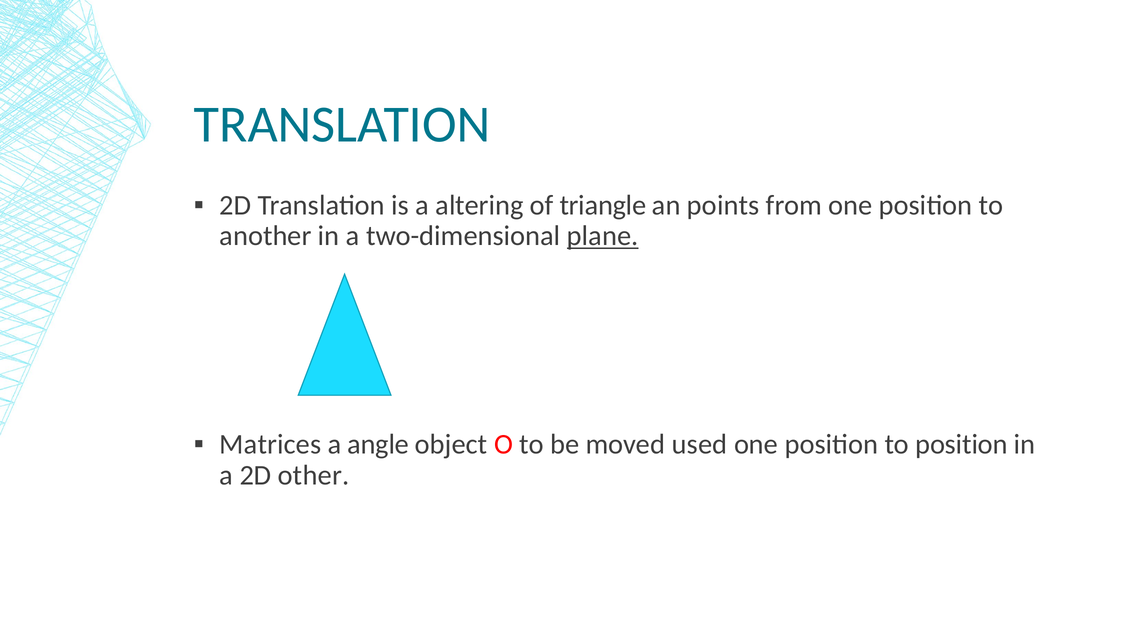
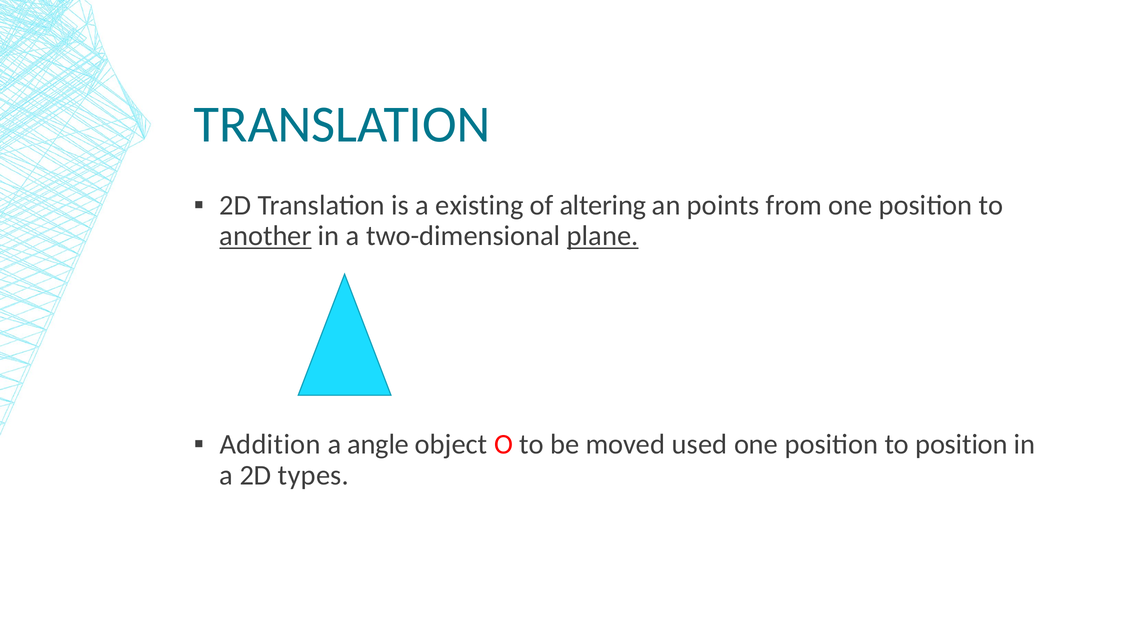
altering: altering -> existing (479, 205)
triangle: triangle -> altering (603, 205)
another underline: none -> present (265, 236)
Matrices: Matrices -> Addition (270, 445)
other: other -> types (313, 475)
